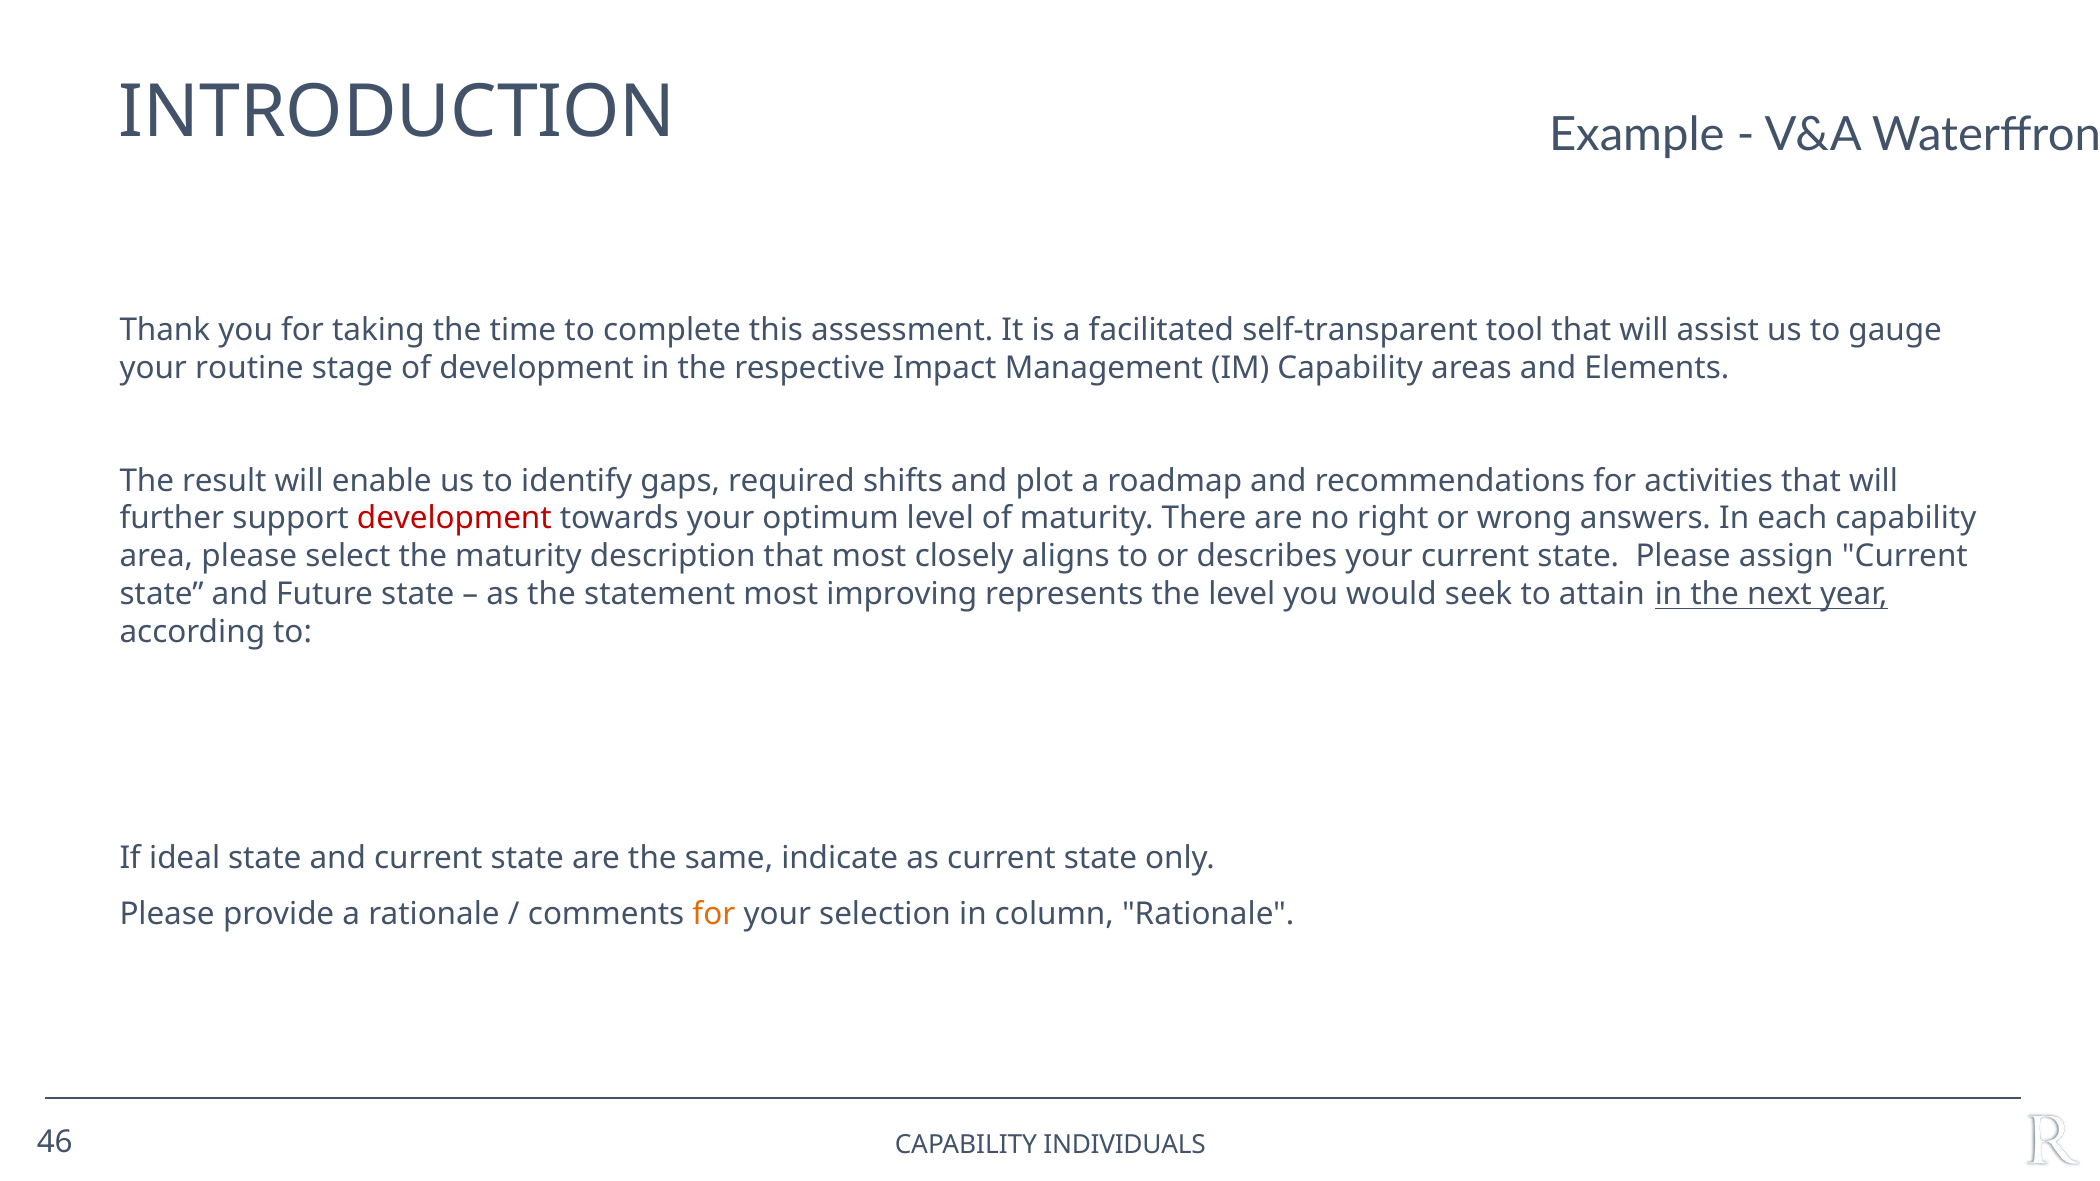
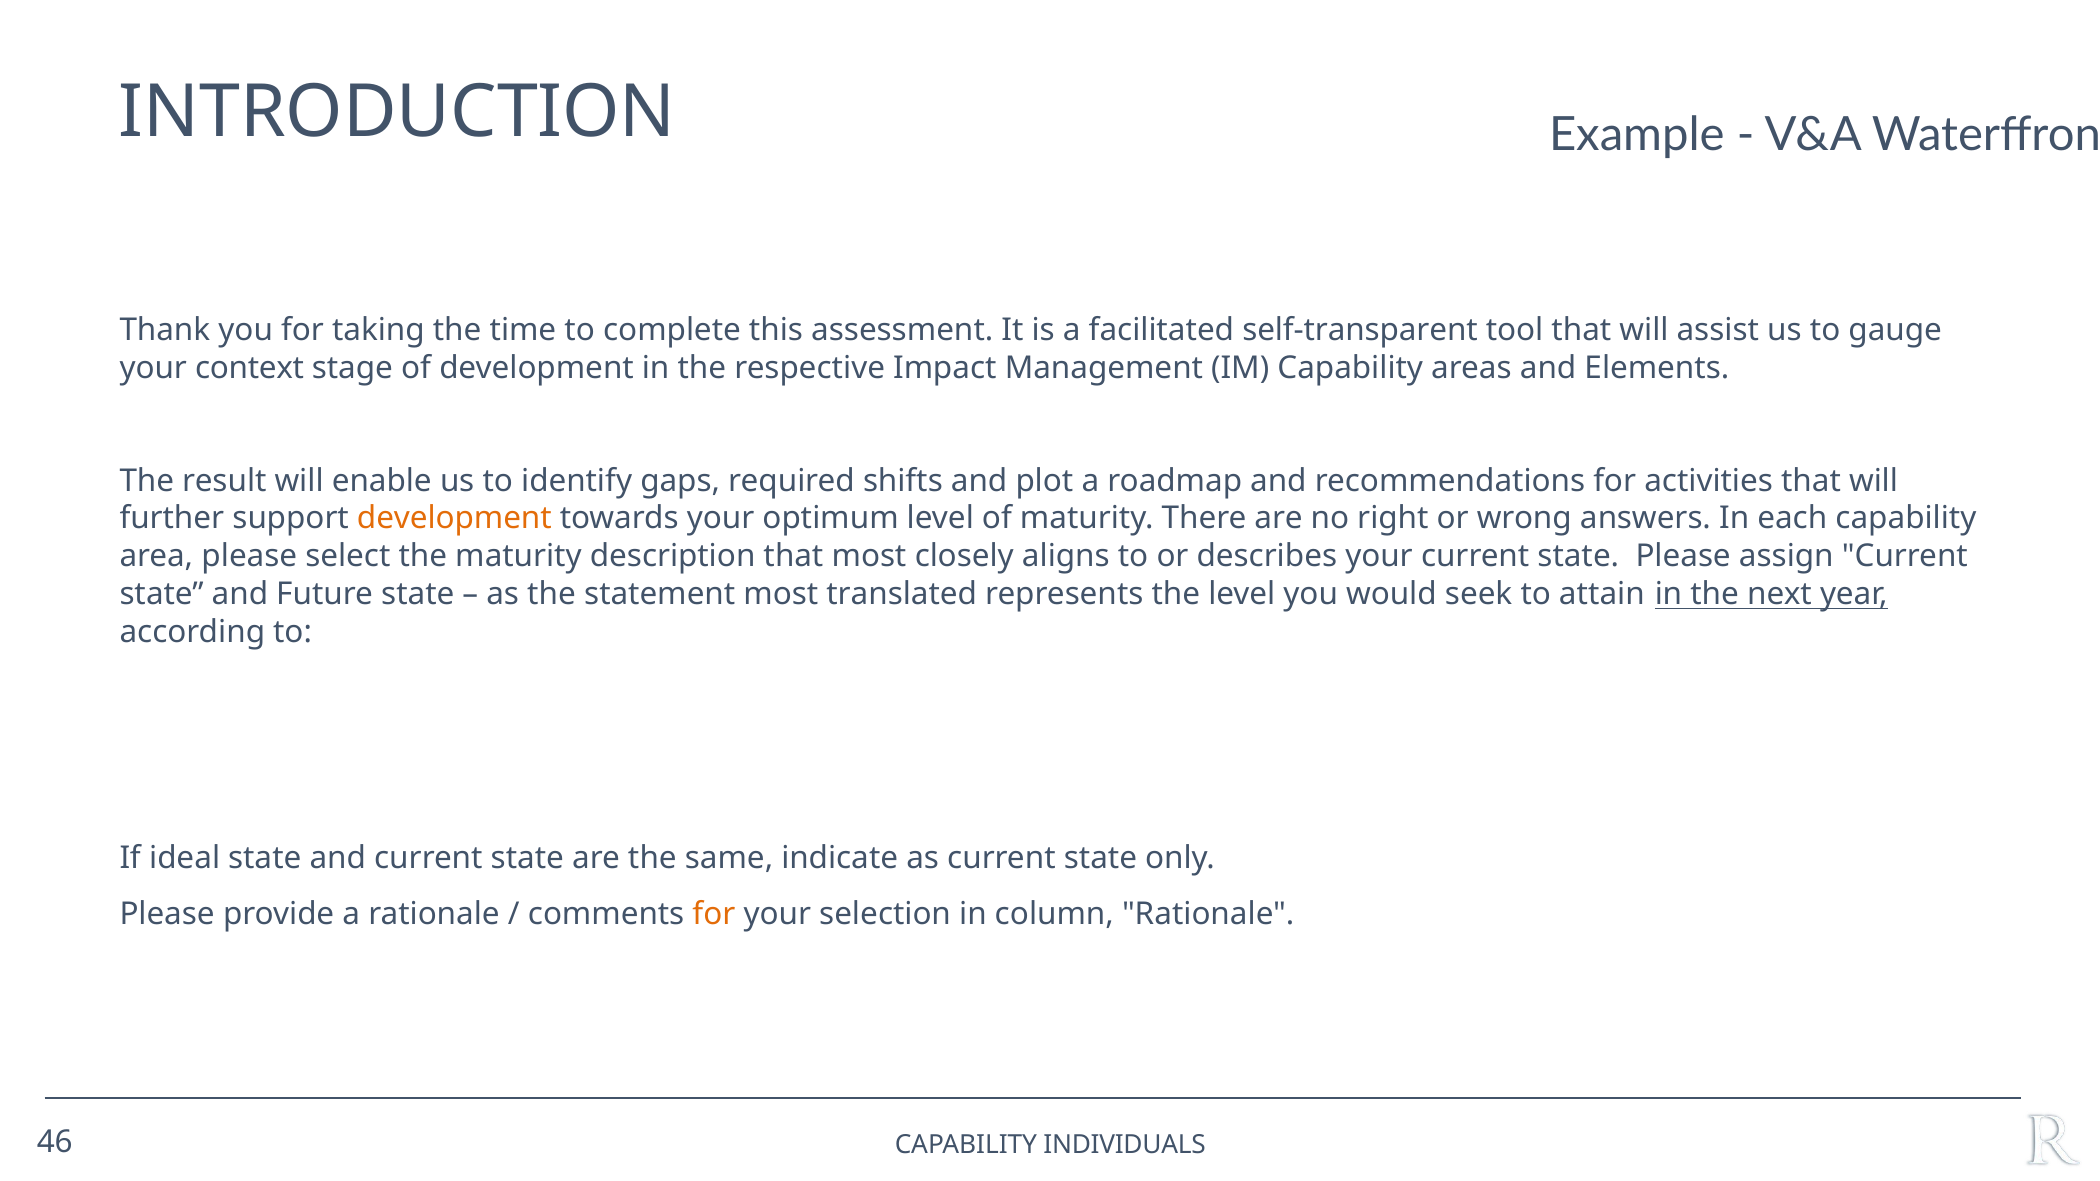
routine: routine -> context (250, 368)
development colour: red -> orange (454, 519)
improving: improving -> translated (902, 594)
